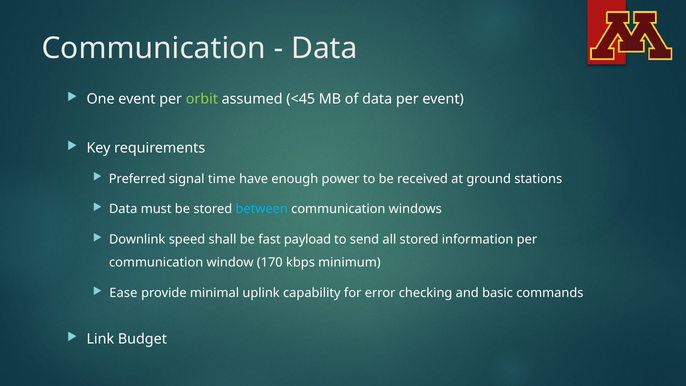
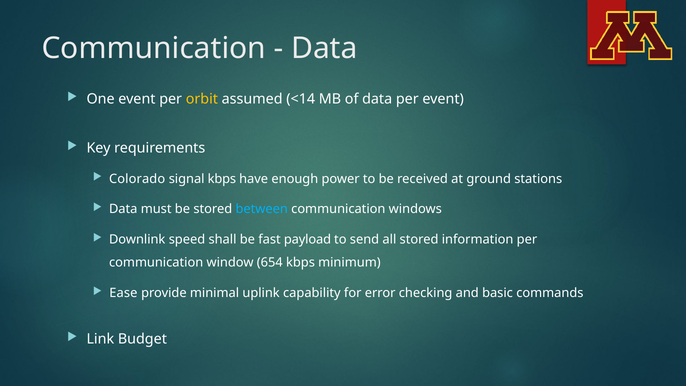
orbit colour: light green -> yellow (202, 99)
<45: <45 -> <14 (301, 99)
Preferred: Preferred -> Colorado (137, 179)
signal time: time -> kbps (222, 179)
170: 170 -> 654 (270, 263)
